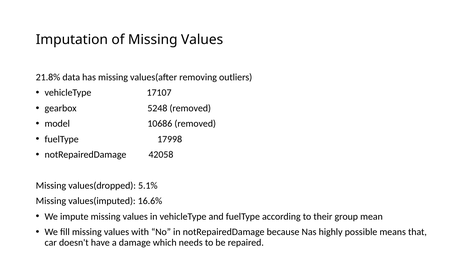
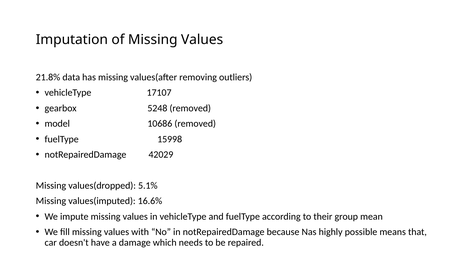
17998: 17998 -> 15998 (170, 139)
42058: 42058 -> 42029 (161, 155)
